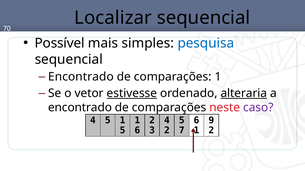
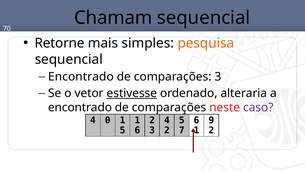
Localizar: Localizar -> Chamam (113, 18)
Possível: Possível -> Retorne (60, 43)
pesquisa colour: blue -> orange (206, 43)
comparações 1: 1 -> 3 (218, 77)
alteraria underline: present -> none (244, 94)
4 5: 5 -> 0 (108, 121)
